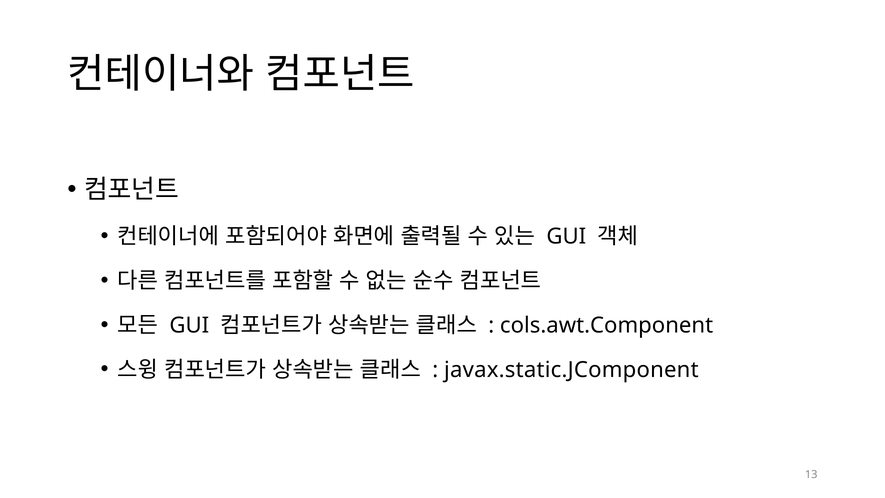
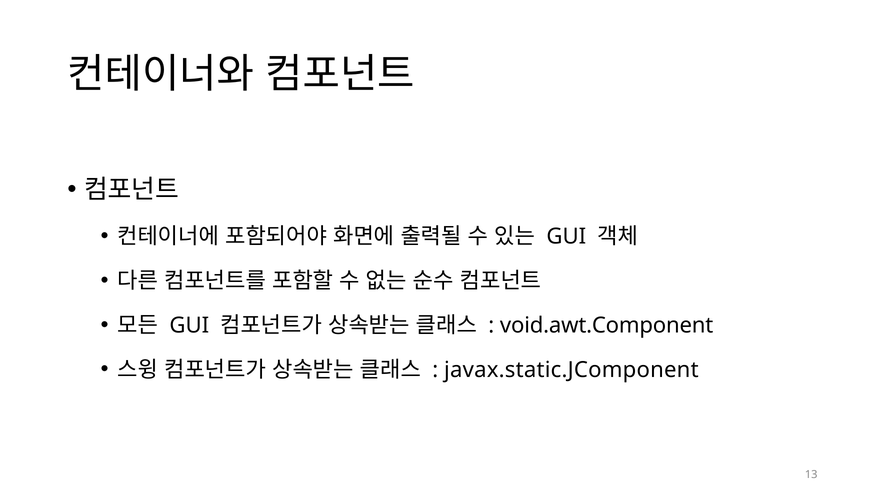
cols.awt.Component: cols.awt.Component -> void.awt.Component (607, 325)
